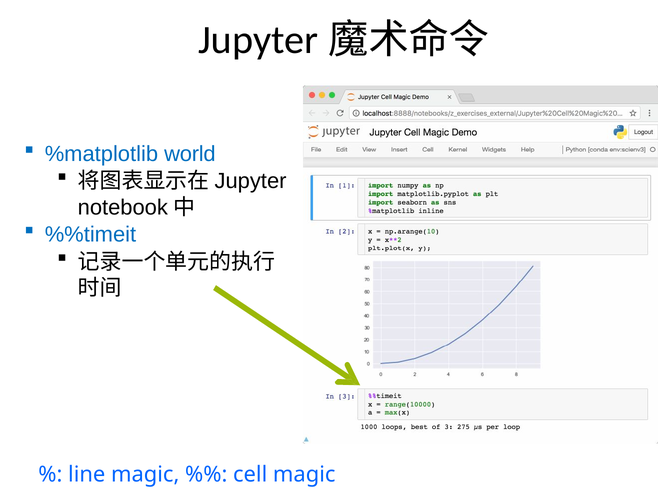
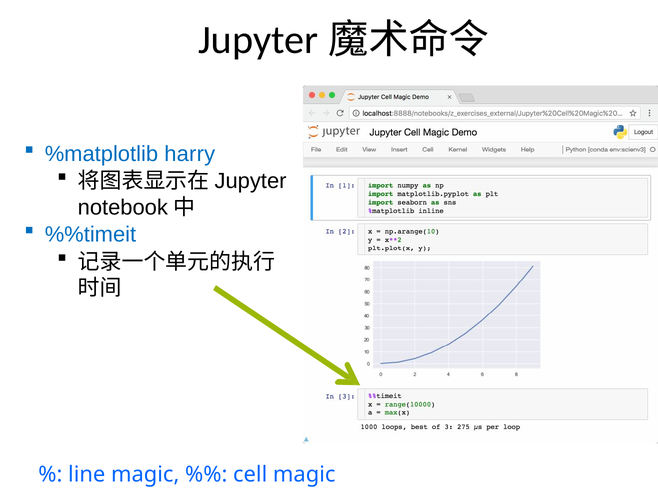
world: world -> harry (190, 154)
